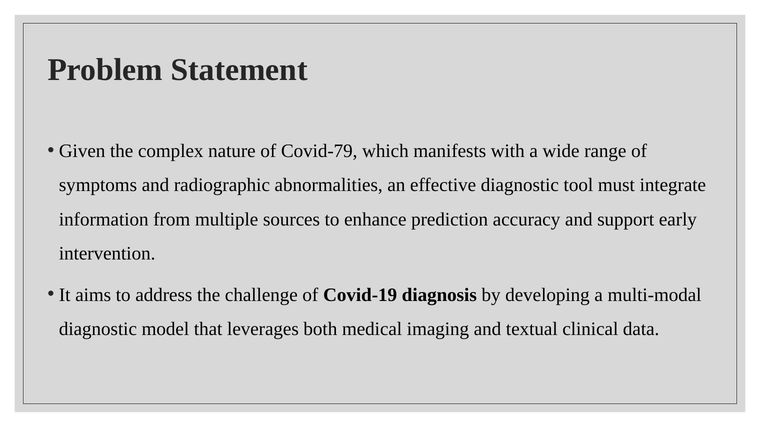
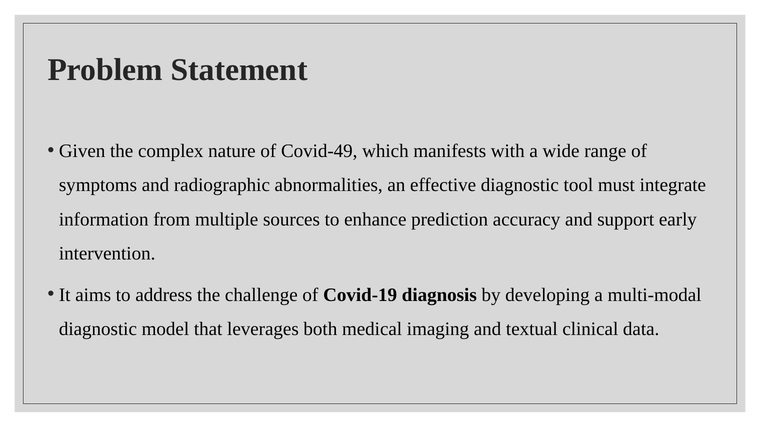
Covid-79: Covid-79 -> Covid-49 (319, 151)
